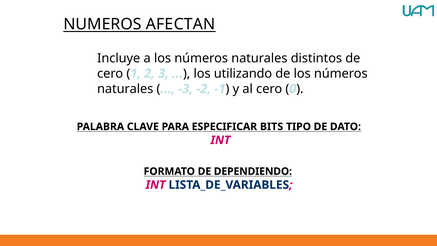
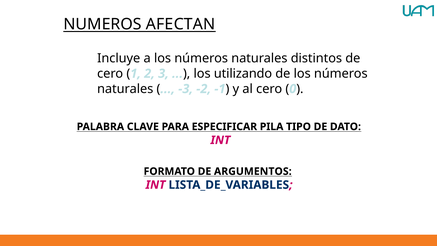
BITS: BITS -> PILA (272, 127)
DEPENDIENDO: DEPENDIENDO -> ARGUMENTOS (253, 171)
